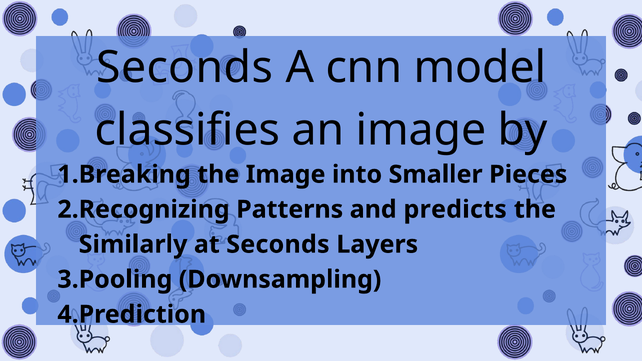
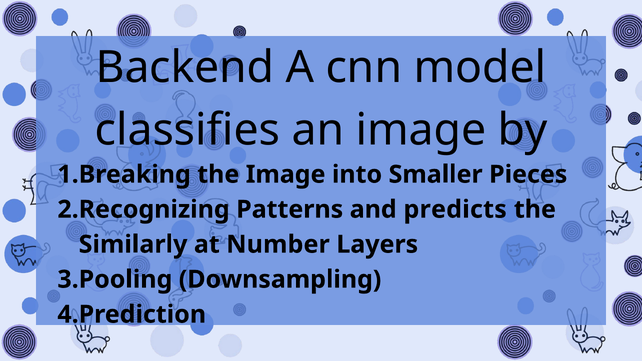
Seconds: Seconds -> Backend (185, 68)
at Seconds: Seconds -> Number (278, 245)
